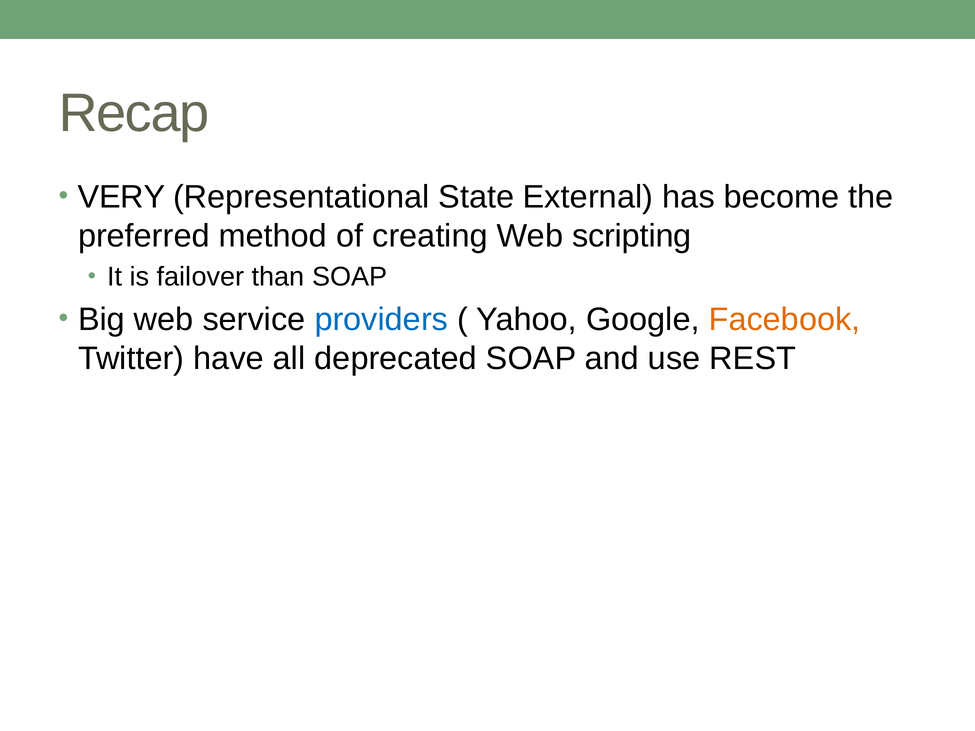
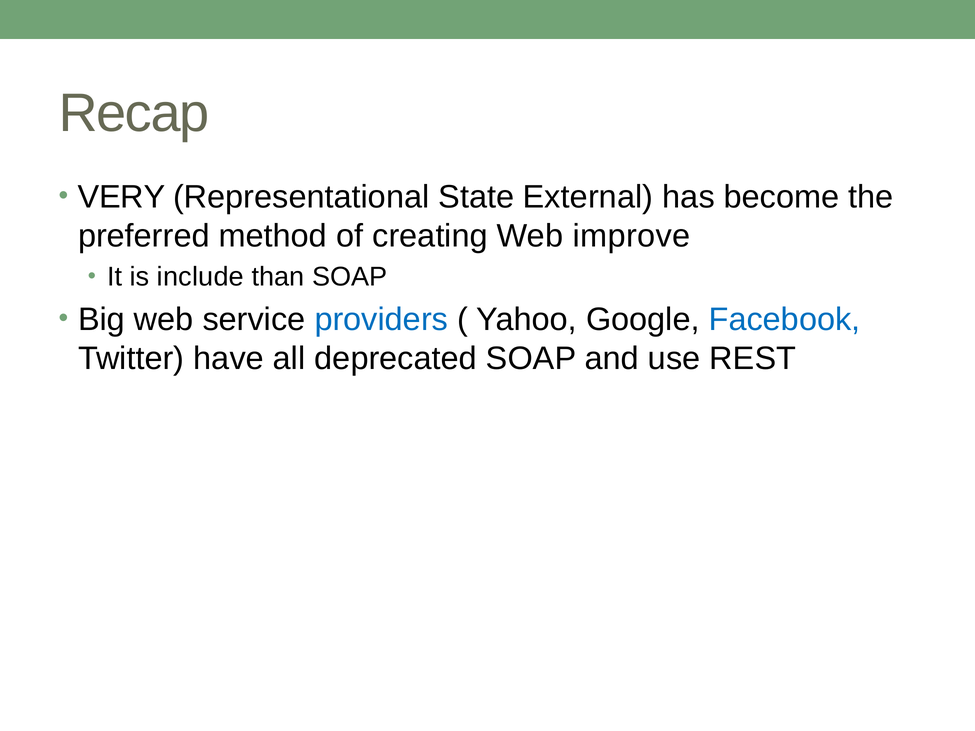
scripting: scripting -> improve (632, 236)
failover: failover -> include (200, 277)
Facebook colour: orange -> blue (785, 320)
